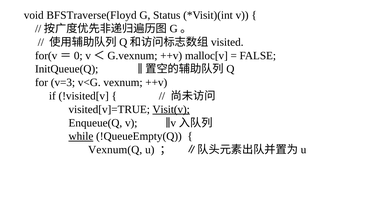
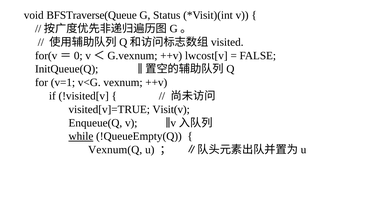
BFSTraverse(Floyd: BFSTraverse(Floyd -> BFSTraverse(Queue (92, 15)
malloc[v: malloc[v -> lwcost[v (206, 56)
v=3: v=3 -> v=1 (63, 82)
Visit(v underline: present -> none (171, 109)
